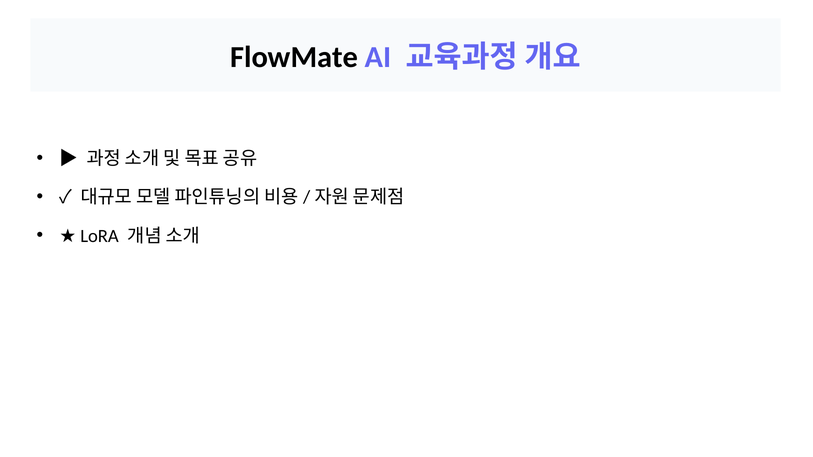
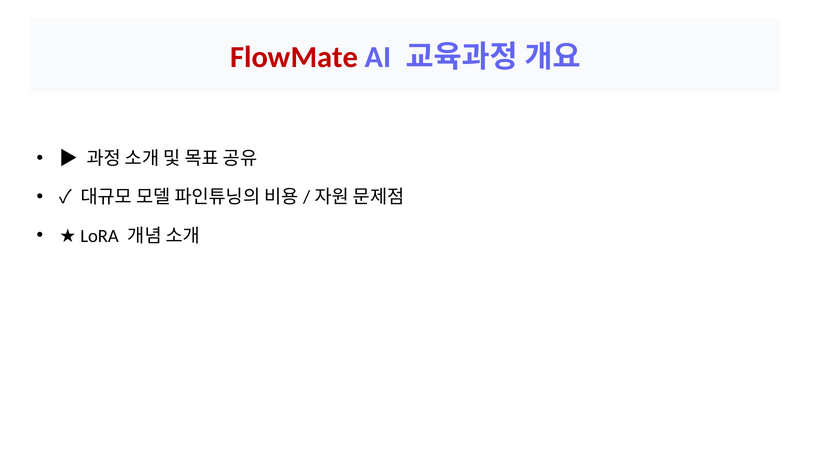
FlowMate colour: black -> red (294, 57)
